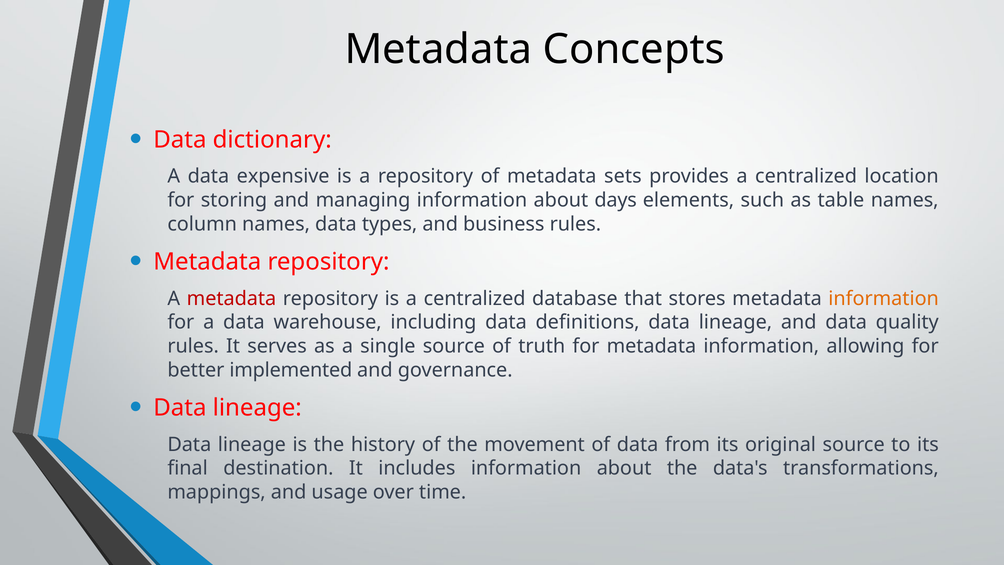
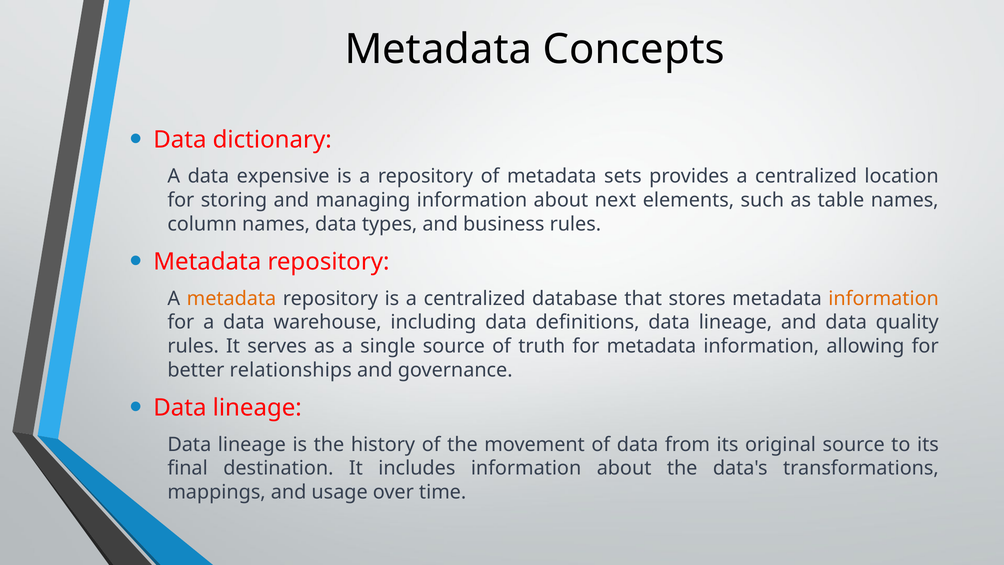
days: days -> next (615, 200)
metadata colour: red -> orange (231, 298)
implemented: implemented -> relationships (291, 370)
